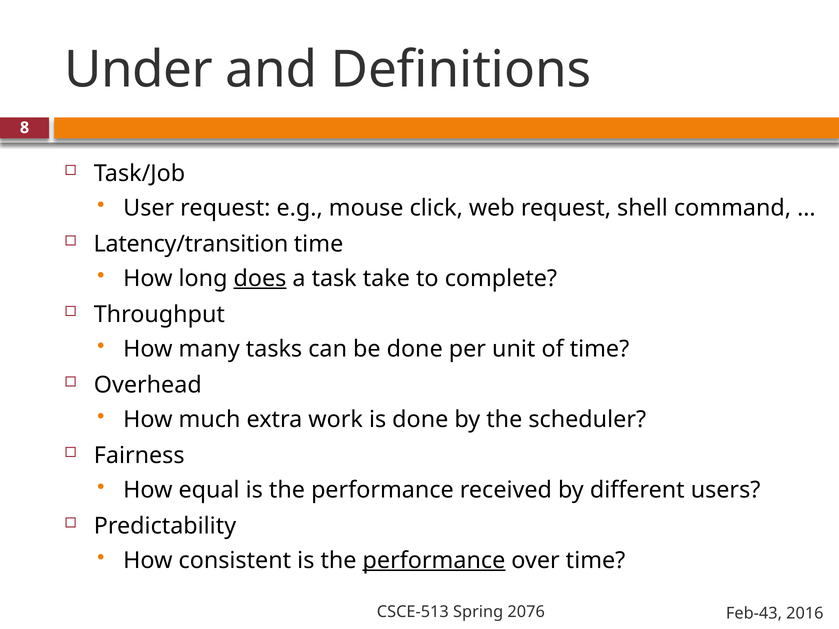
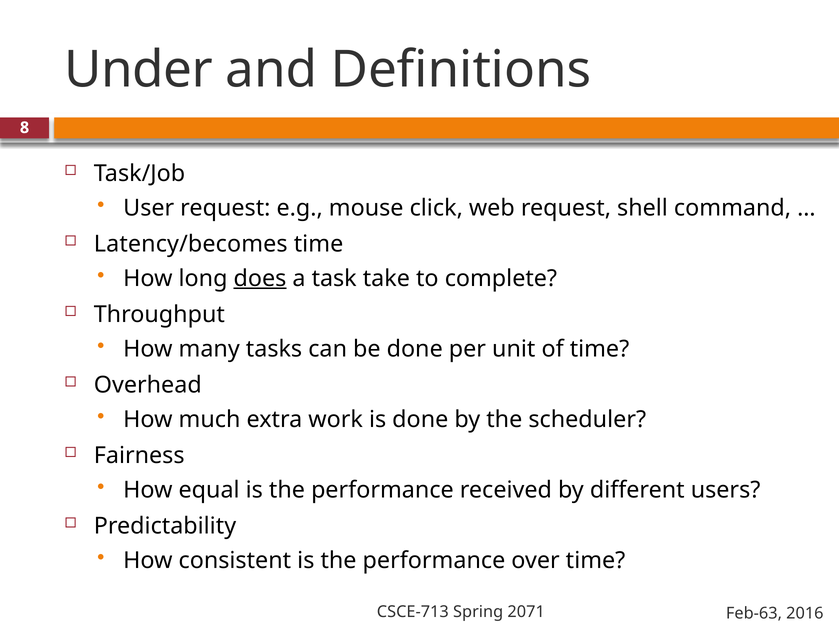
Latency/transition: Latency/transition -> Latency/becomes (191, 244)
performance underline: present -> none (434, 561)
CSCE-513: CSCE-513 -> CSCE-713 (413, 612)
2076: 2076 -> 2071 (526, 612)
Feb-43: Feb-43 -> Feb-63 (754, 614)
